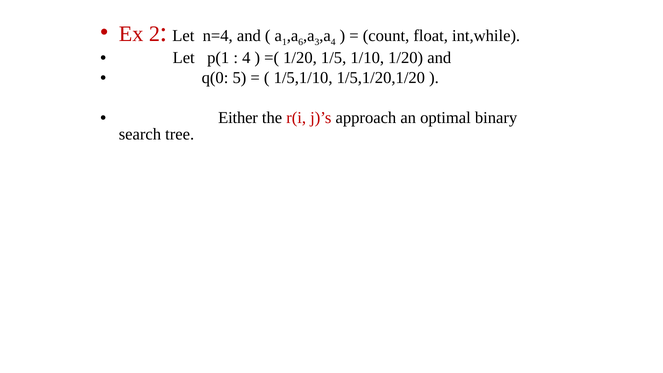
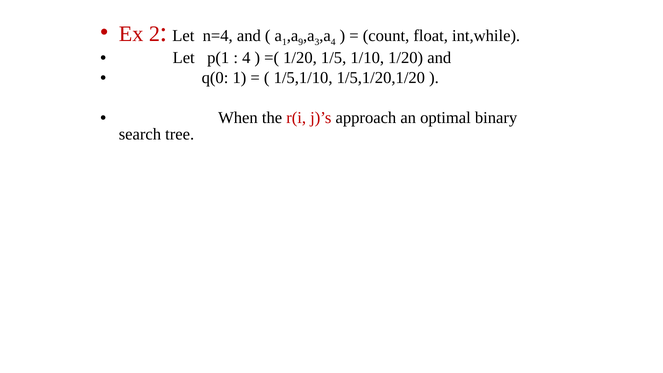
6: 6 -> 9 (301, 42)
q(0 5: 5 -> 1 (239, 78)
Either: Either -> When (238, 118)
